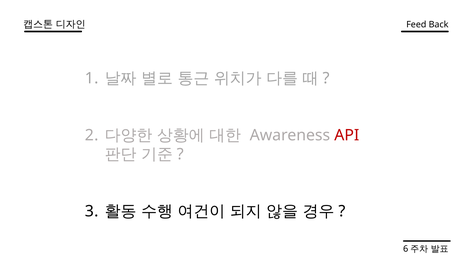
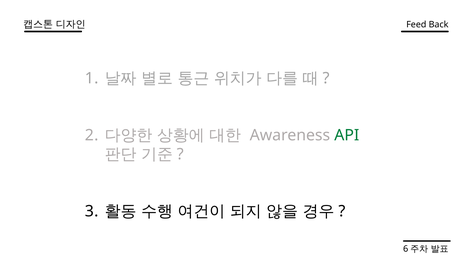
API colour: red -> green (347, 135)
